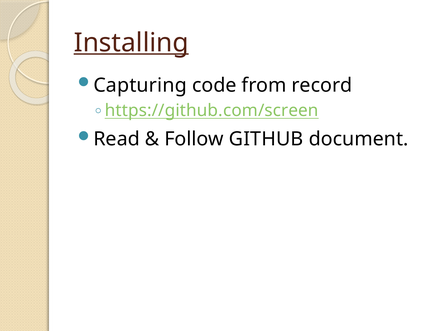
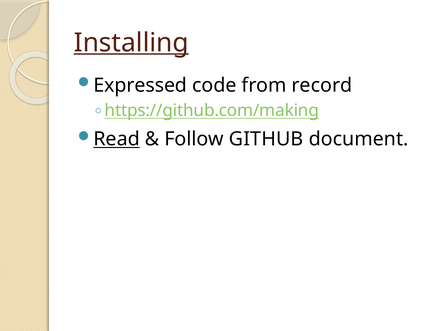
Capturing: Capturing -> Expressed (140, 85)
https://github.com/screen: https://github.com/screen -> https://github.com/making (212, 111)
Read underline: none -> present (117, 139)
